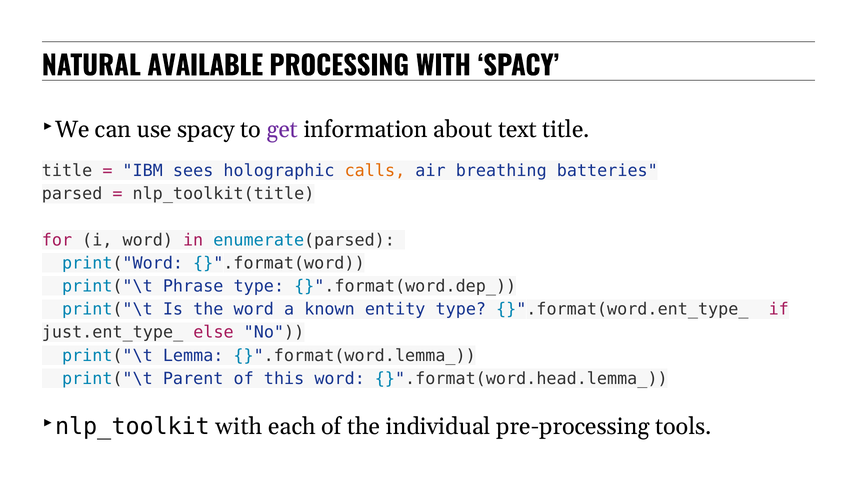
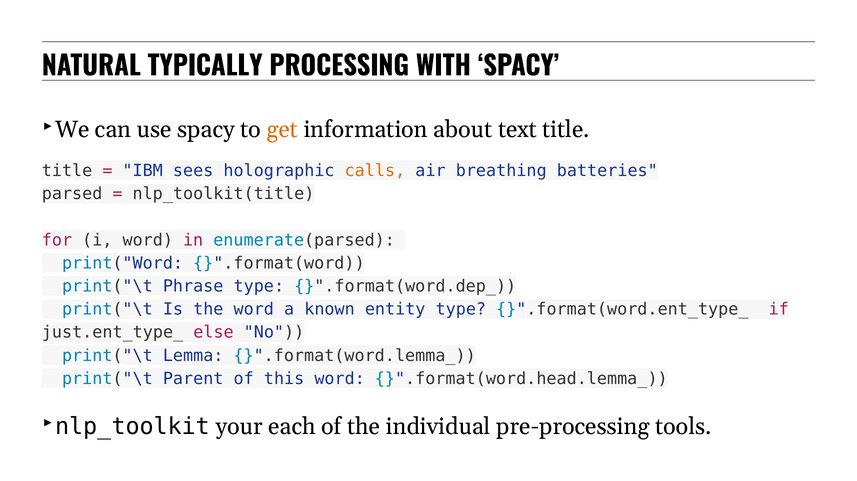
AVAILABLE: AVAILABLE -> TYPICALLY (205, 66)
get colour: purple -> orange (282, 130)
with: with -> your (239, 426)
